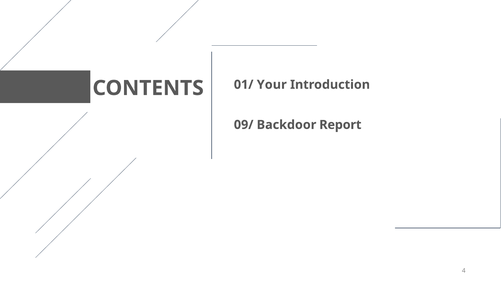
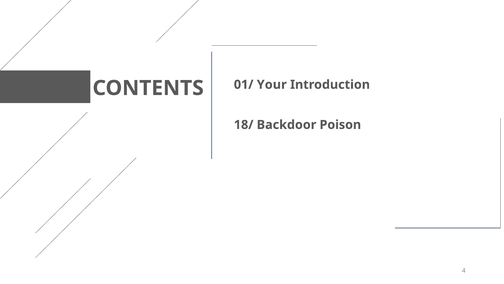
09/: 09/ -> 18/ (244, 125)
Report: Report -> Poison (340, 125)
